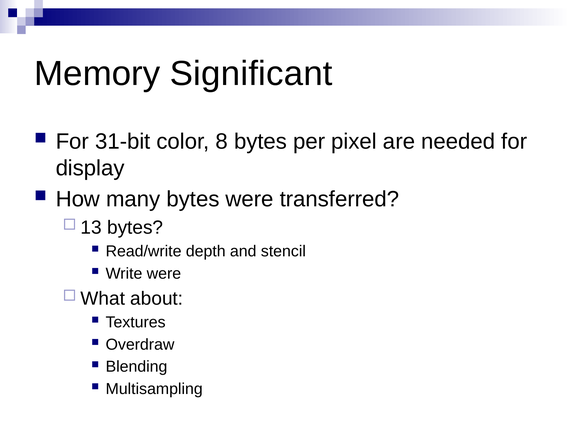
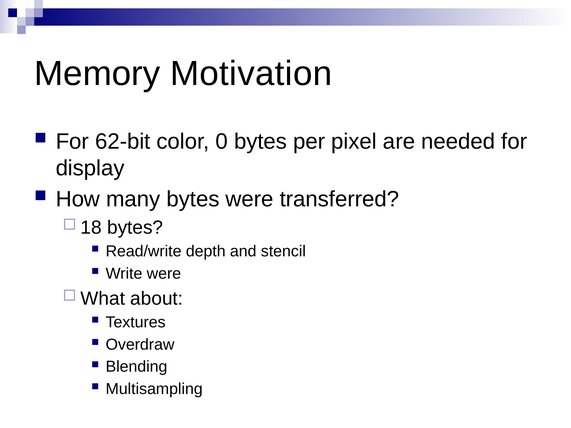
Significant: Significant -> Motivation (251, 74)
31-bit: 31-bit -> 62-bit (123, 141)
8: 8 -> 0 (222, 141)
13: 13 -> 18 (91, 228)
